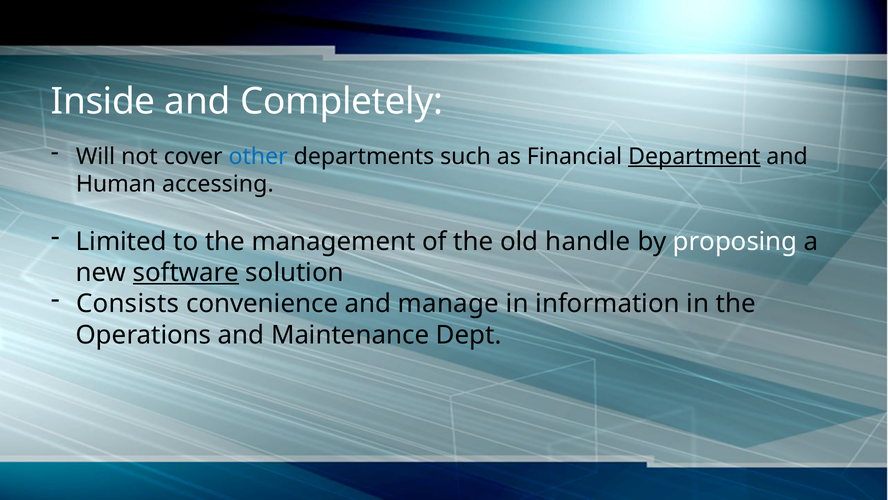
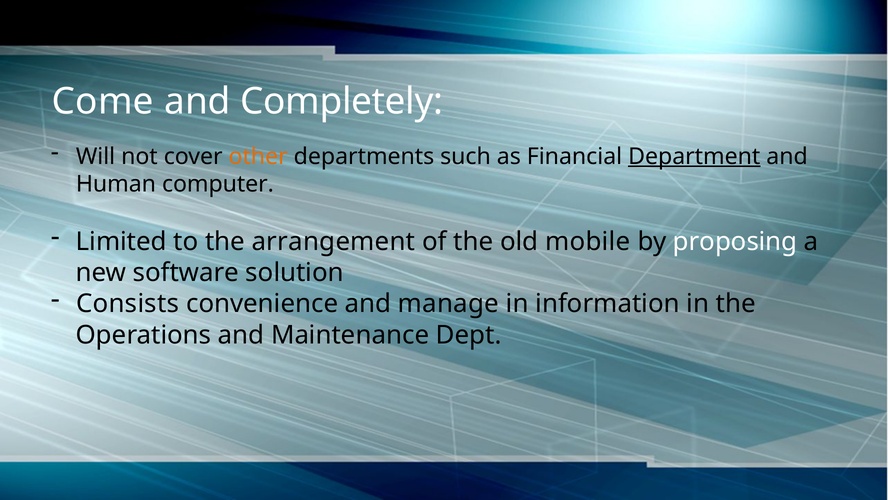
Inside: Inside -> Come (103, 101)
other colour: blue -> orange (258, 156)
accessing: accessing -> computer (218, 184)
management: management -> arrangement (334, 241)
handle: handle -> mobile (588, 241)
software underline: present -> none (186, 272)
